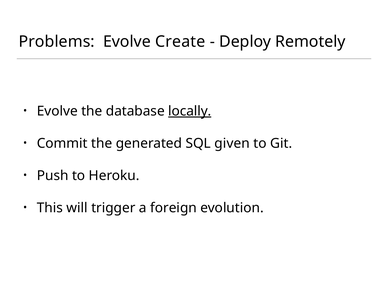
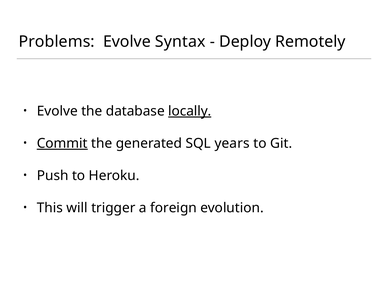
Create: Create -> Syntax (180, 42)
Commit underline: none -> present (62, 143)
given: given -> years (232, 143)
